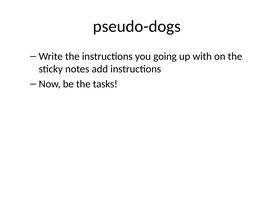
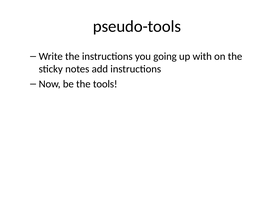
pseudo-dogs: pseudo-dogs -> pseudo-tools (137, 27)
tasks: tasks -> tools (105, 84)
